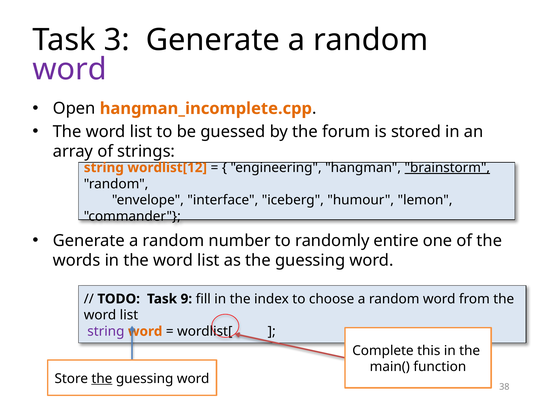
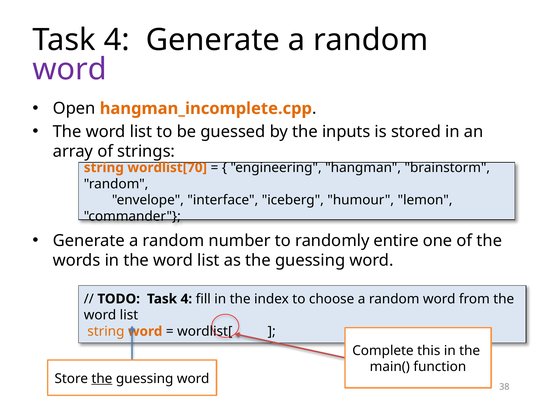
3: 3 -> 4 (117, 40)
forum: forum -> inputs (346, 132)
wordlist[12: wordlist[12 -> wordlist[70 (167, 168)
brainstorm underline: present -> none (447, 168)
TODO Task 9: 9 -> 4 (186, 299)
string colour: purple -> orange (106, 332)
